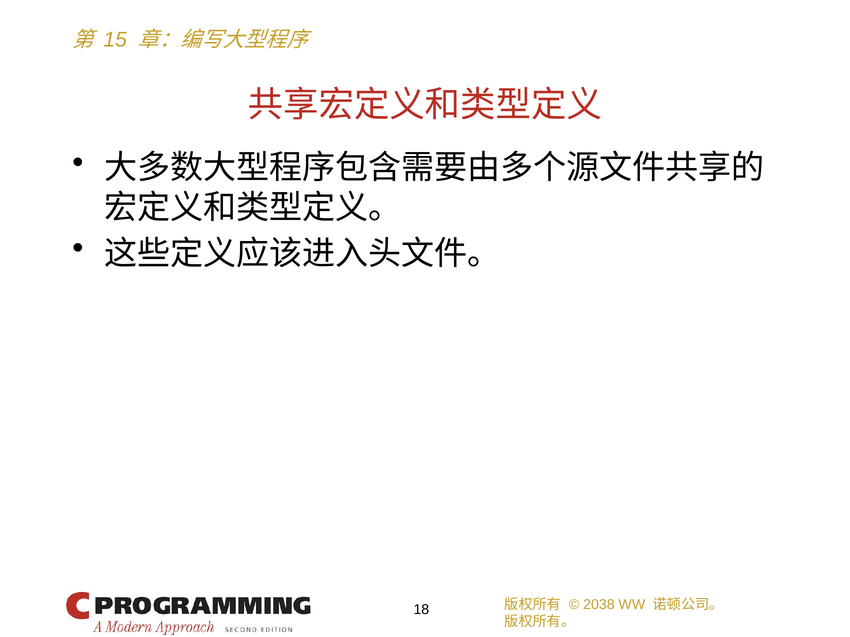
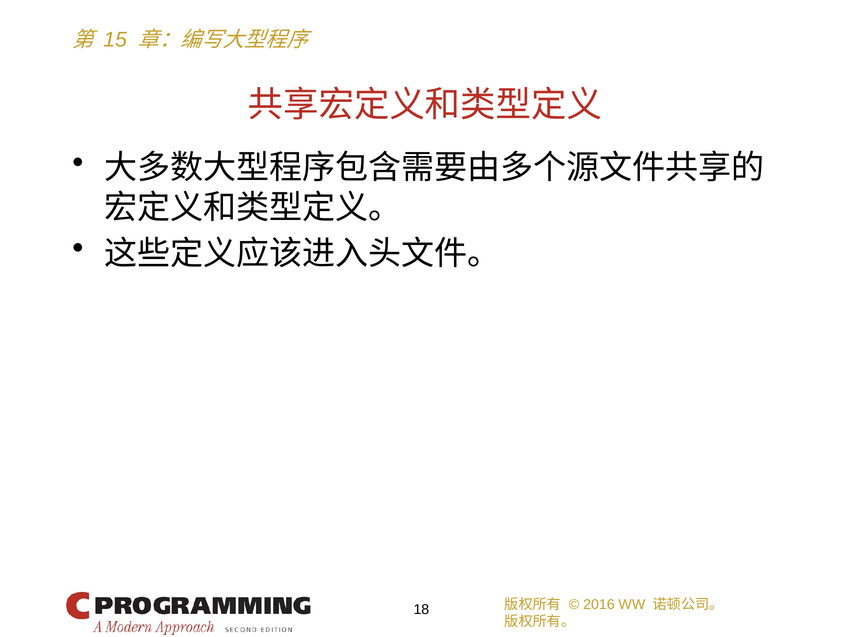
2038: 2038 -> 2016 (599, 605)
